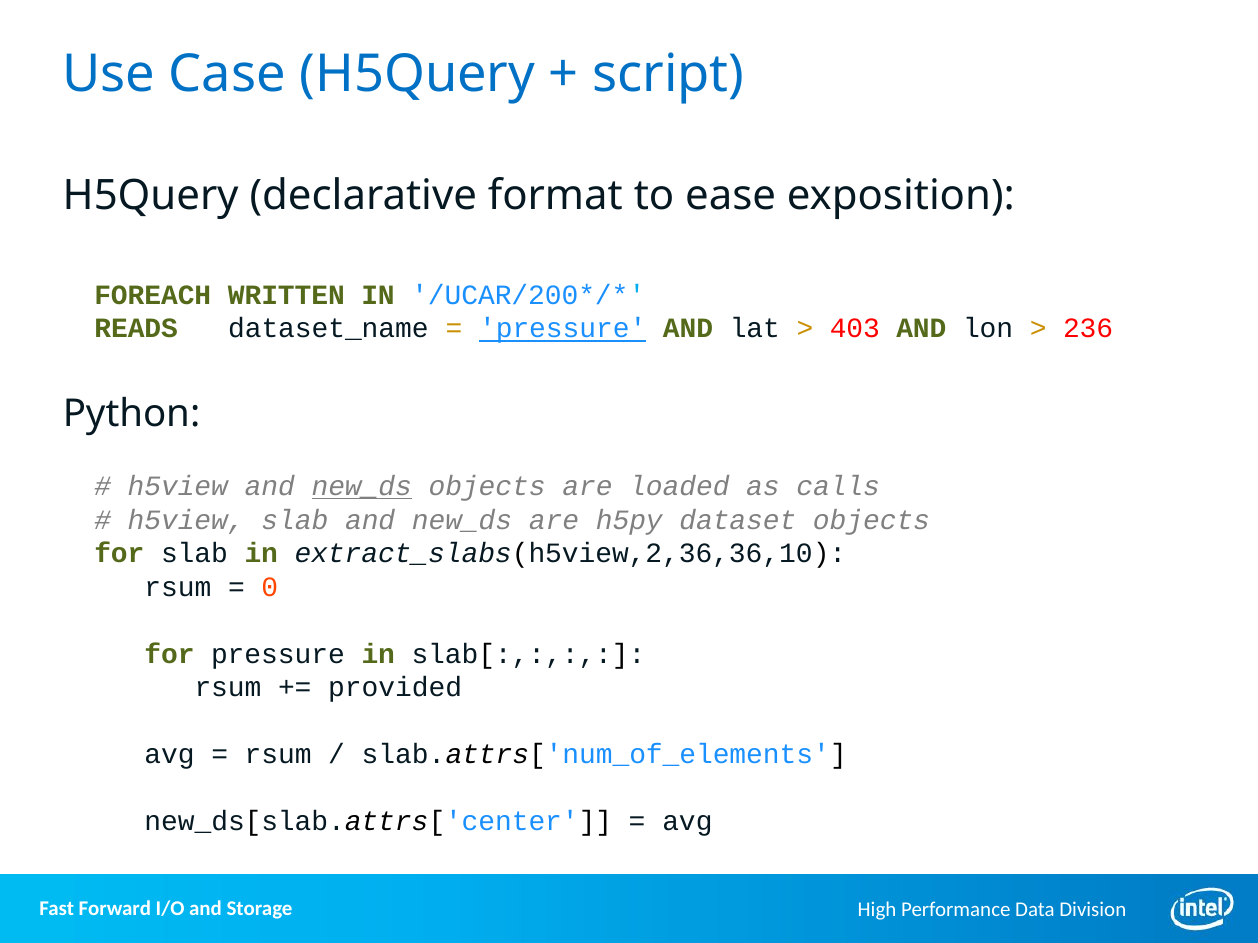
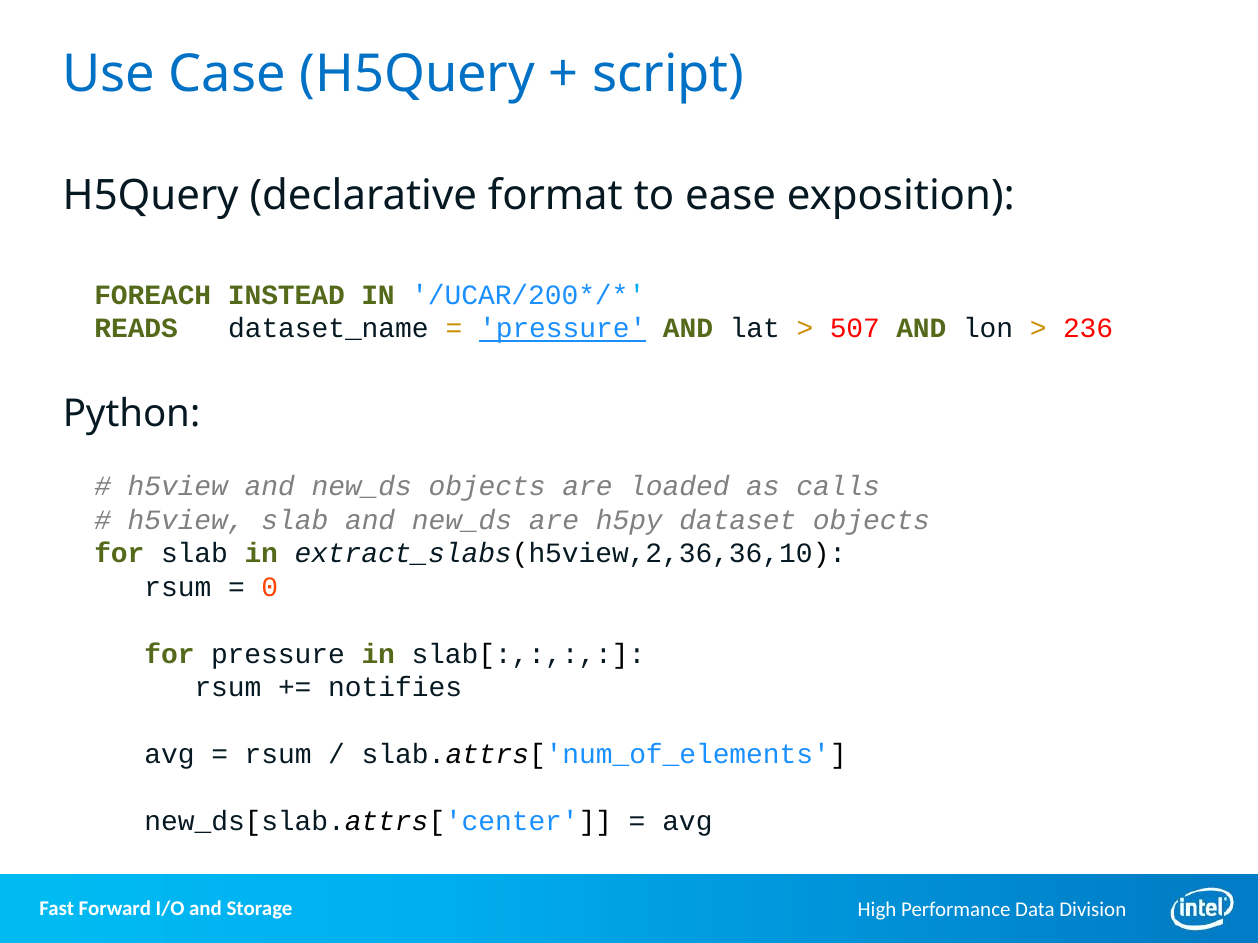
WRITTEN: WRITTEN -> INSTEAD (286, 295)
403: 403 -> 507 (855, 329)
new_ds underline: present -> none (362, 487)
provided: provided -> notifies (395, 688)
